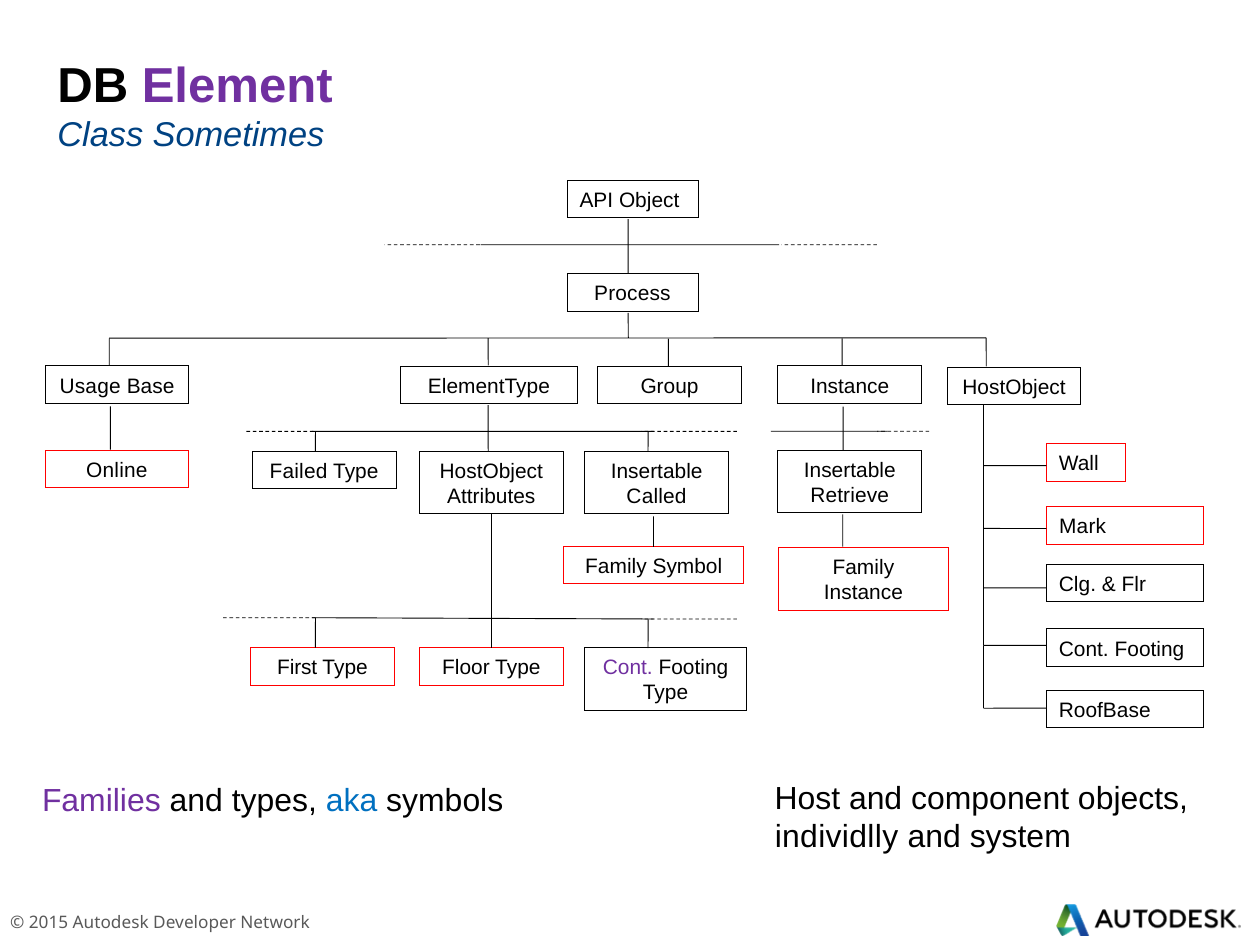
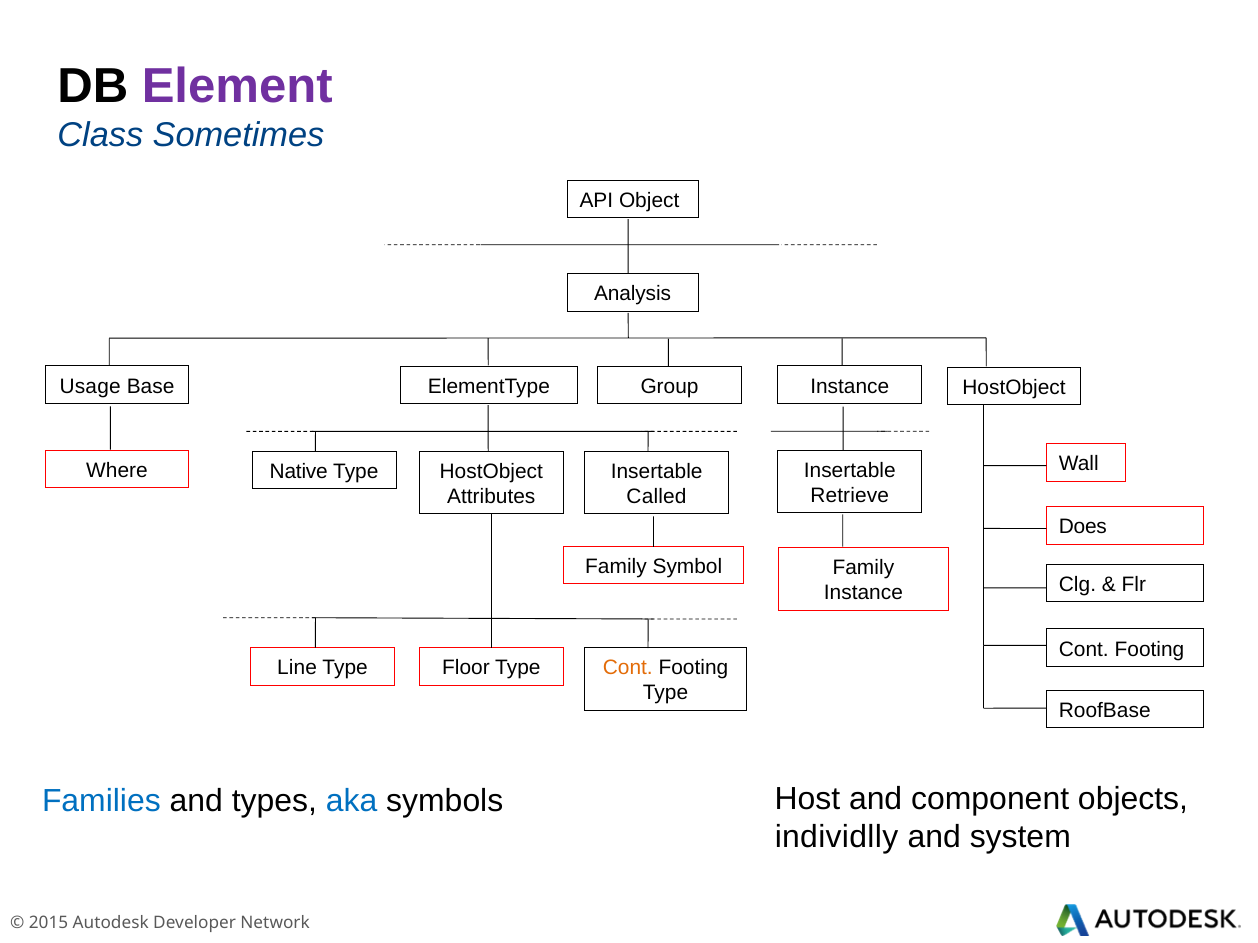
Process: Process -> Analysis (633, 294)
Online: Online -> Where (117, 471)
Failed: Failed -> Native (299, 471)
Mark: Mark -> Does (1083, 527)
First: First -> Line (297, 668)
Cont colour: purple -> orange (628, 668)
Families colour: purple -> blue (101, 801)
